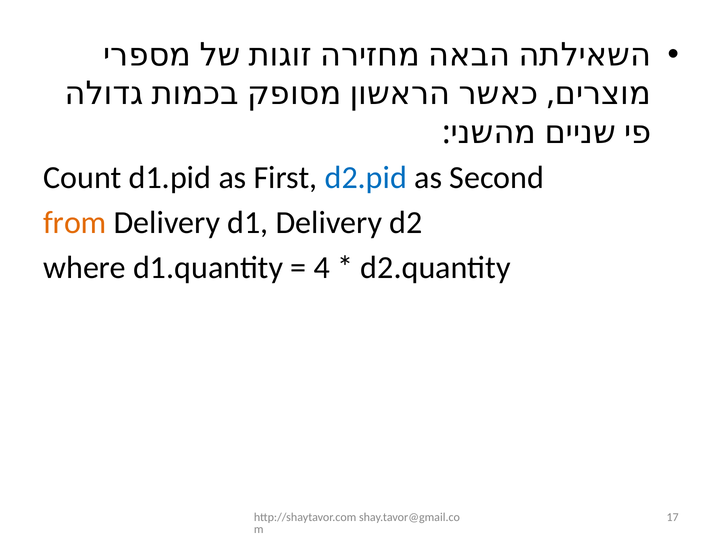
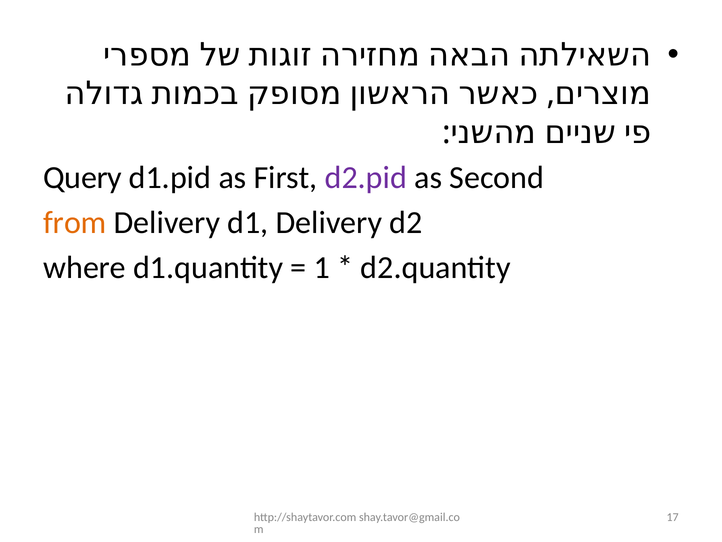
Count: Count -> Query (83, 177)
d2.pid colour: blue -> purple (366, 177)
4: 4 -> 1 (322, 267)
